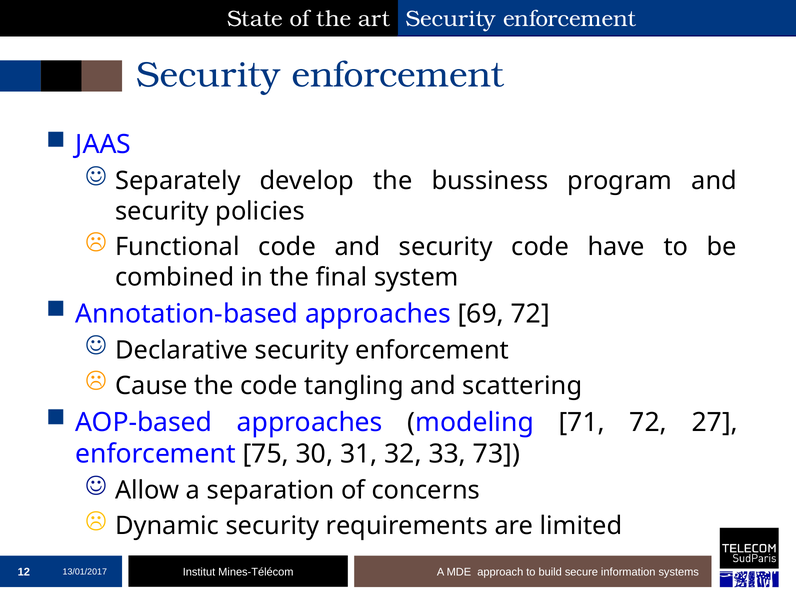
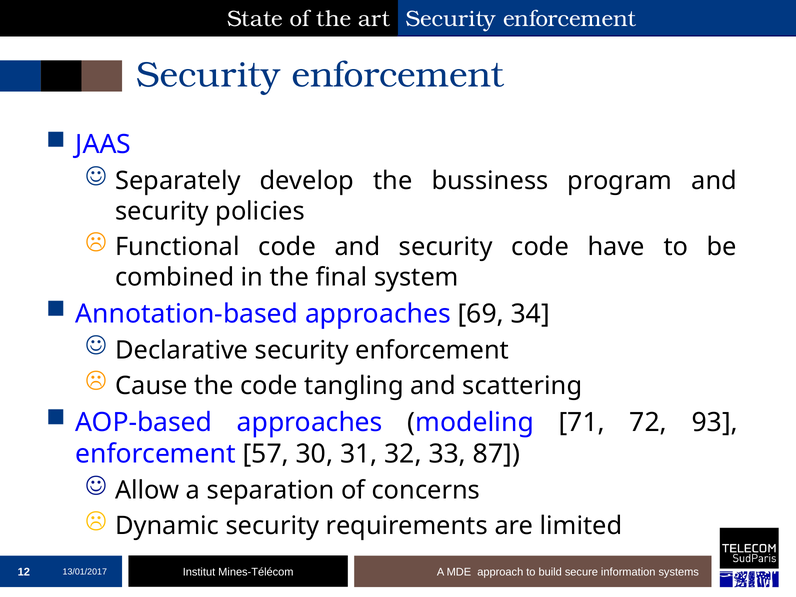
69 72: 72 -> 34 (530, 314)
27: 27 -> 93 (715, 422)
75: 75 -> 57 (266, 454)
73: 73 -> 87 (496, 454)
